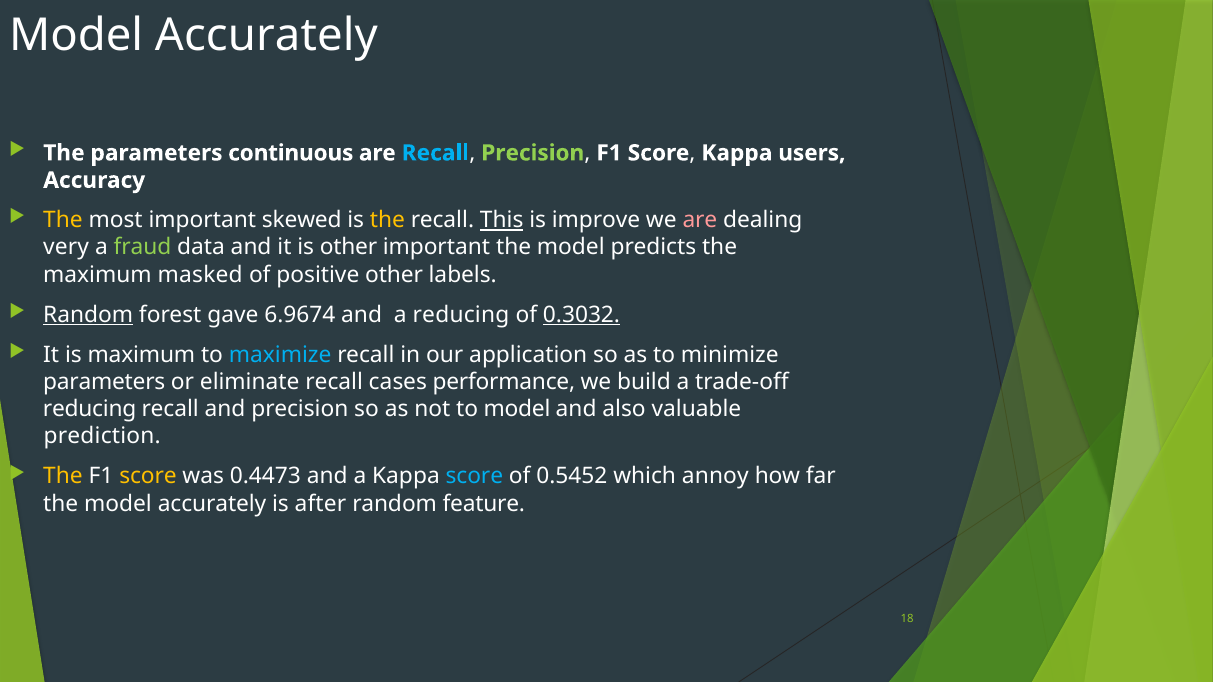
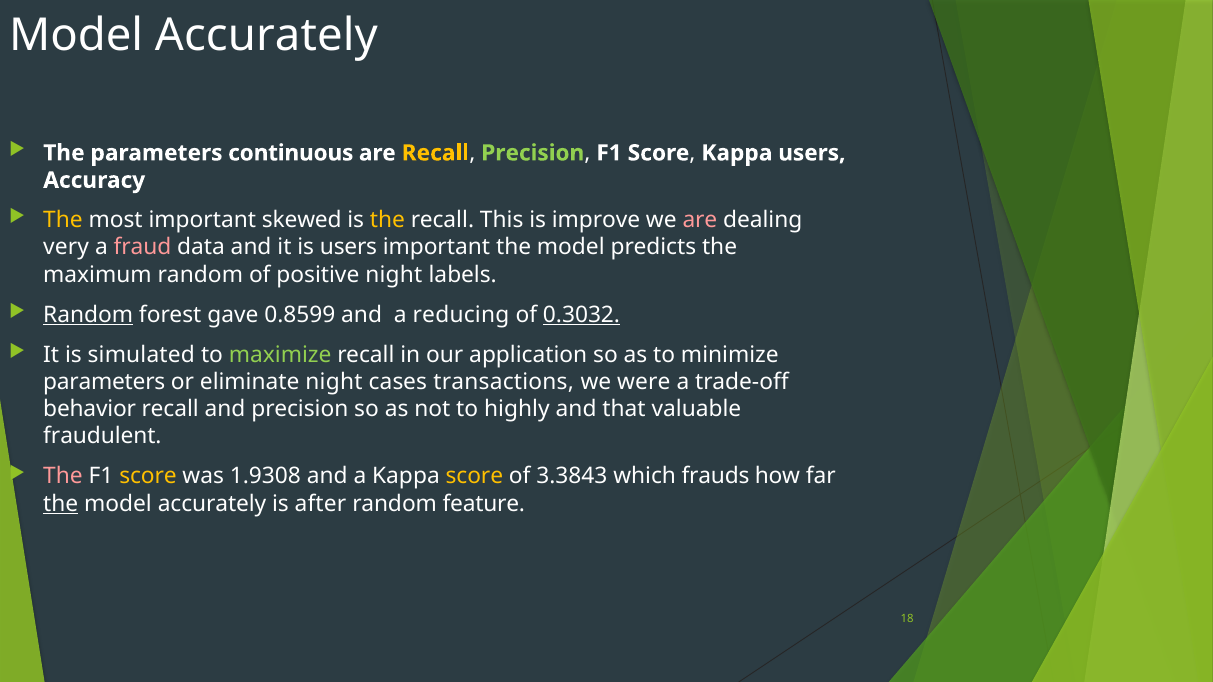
Recall colour: light blue -> yellow (435, 153)
This underline: present -> none (502, 220)
fraud colour: light green -> pink (143, 248)
is other: other -> users (349, 248)
maximum masked: masked -> random (200, 275)
positive other: other -> night (394, 275)
6.9674: 6.9674 -> 0.8599 (300, 315)
is maximum: maximum -> simulated (141, 355)
maximize colour: light blue -> light green (280, 355)
eliminate recall: recall -> night (334, 382)
performance: performance -> transactions (504, 382)
build: build -> were (644, 382)
reducing: reducing -> behavior (90, 409)
to model: model -> highly (517, 409)
also: also -> that (624, 409)
prediction: prediction -> fraudulent (102, 437)
The colour: yellow -> pink (63, 477)
0.4473: 0.4473 -> 1.9308 (265, 477)
score colour: light blue -> yellow (474, 477)
0.5452: 0.5452 -> 3.3843 (572, 477)
annoy: annoy -> frauds (716, 477)
the underline: none -> present (61, 504)
